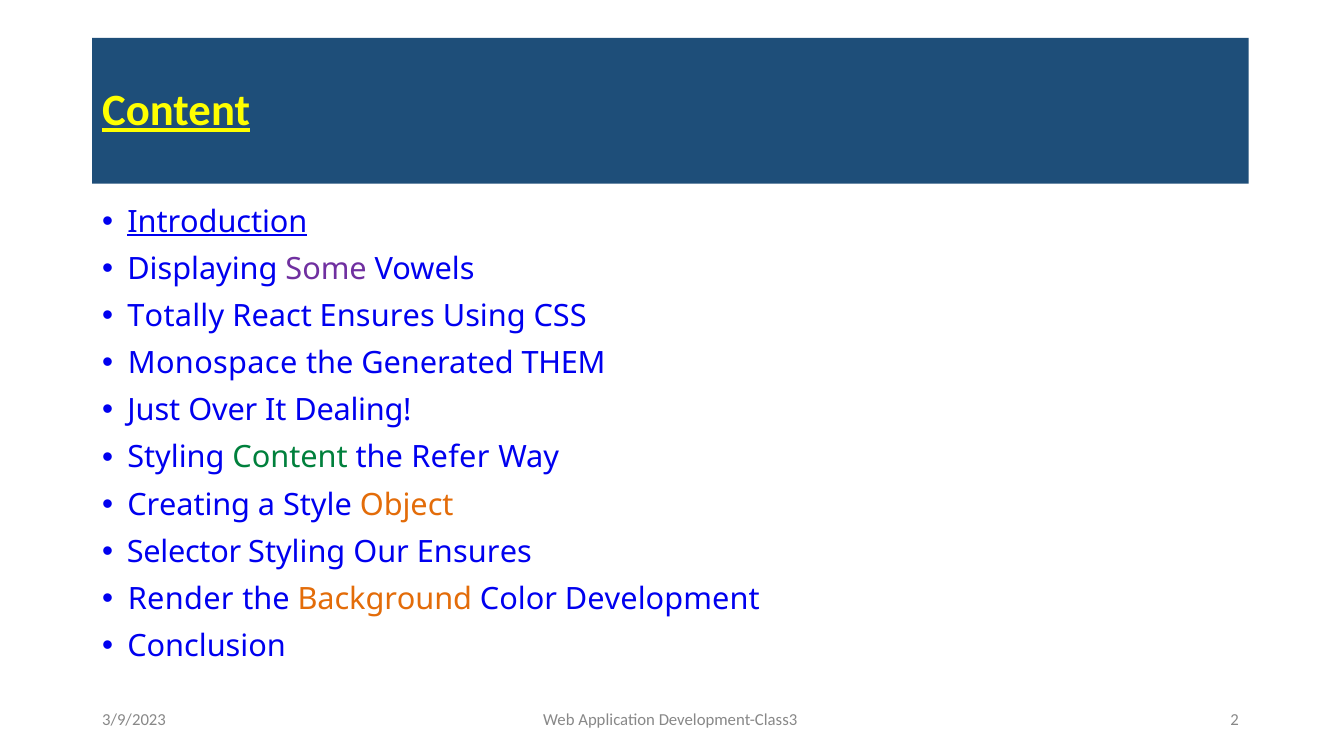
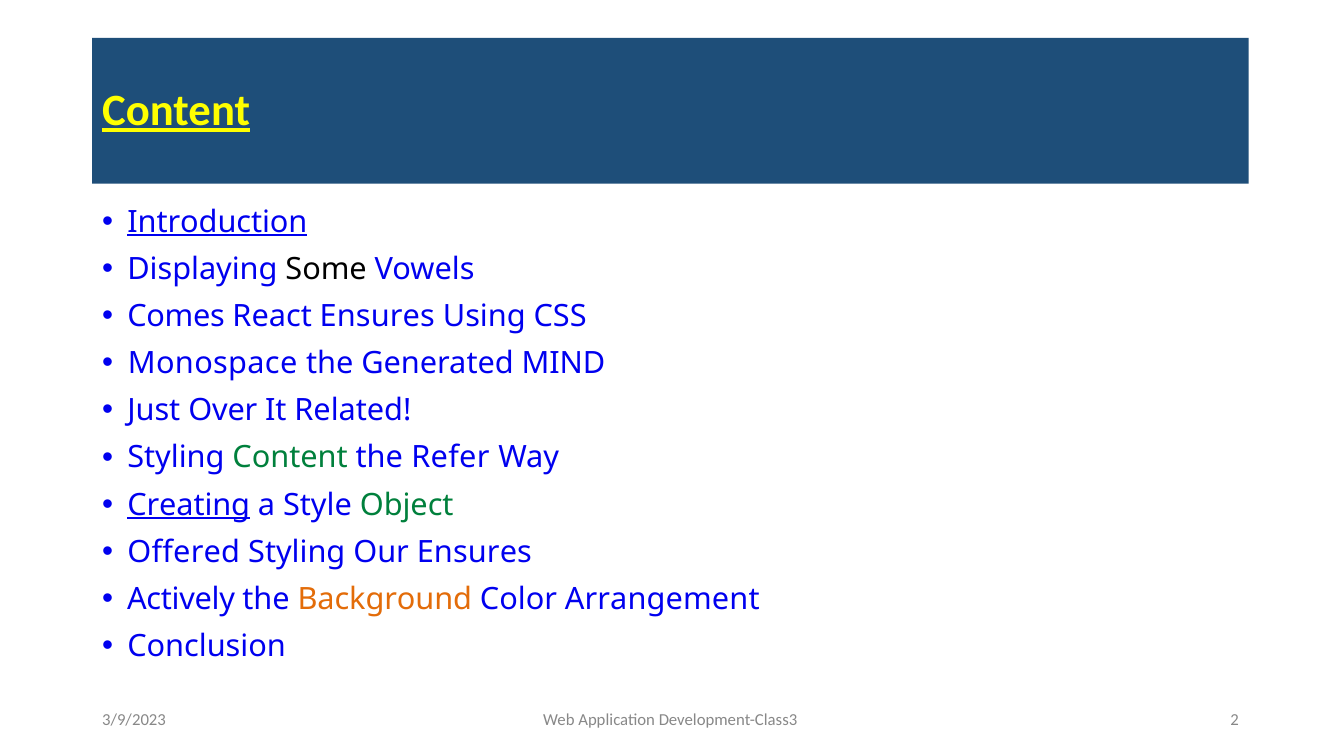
Some colour: purple -> black (326, 269)
Totally: Totally -> Comes (176, 317)
THEM: THEM -> MIND (563, 364)
Dealing: Dealing -> Related (353, 411)
Creating underline: none -> present (189, 505)
Object colour: orange -> green (407, 505)
Selector: Selector -> Offered (184, 552)
Render: Render -> Actively (181, 599)
Development: Development -> Arrangement (662, 599)
